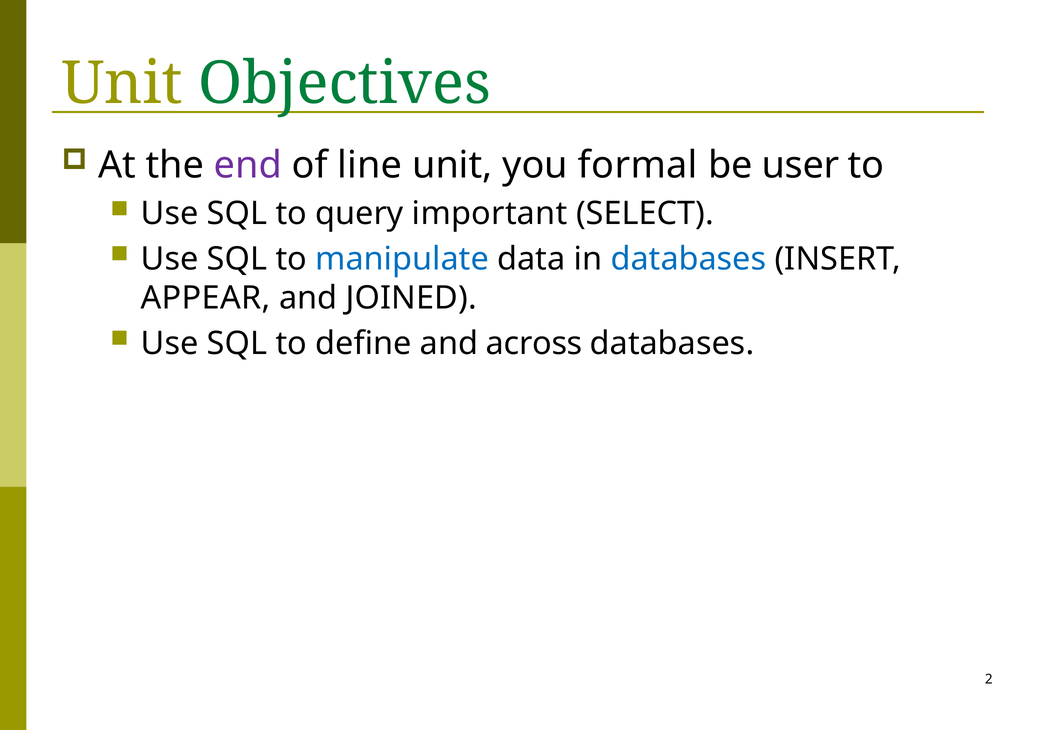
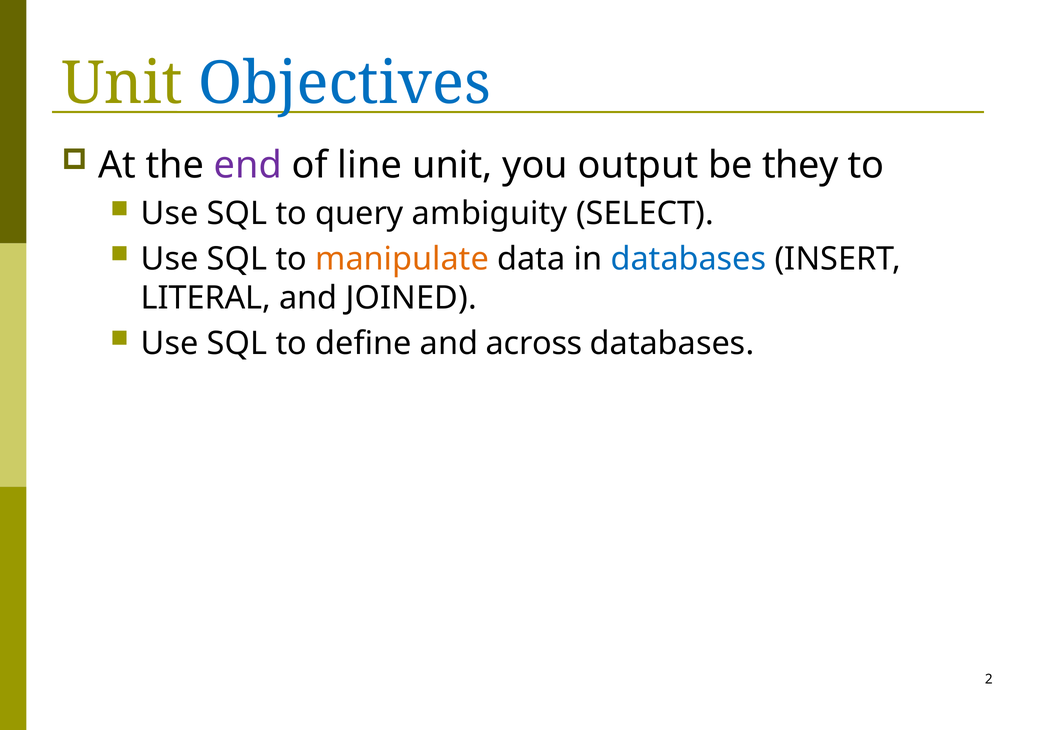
Objectives colour: green -> blue (345, 83)
formal: formal -> output (638, 165)
user: user -> they (800, 165)
important: important -> ambiguity (490, 214)
manipulate colour: blue -> orange (402, 259)
APPEAR: APPEAR -> LITERAL (206, 298)
